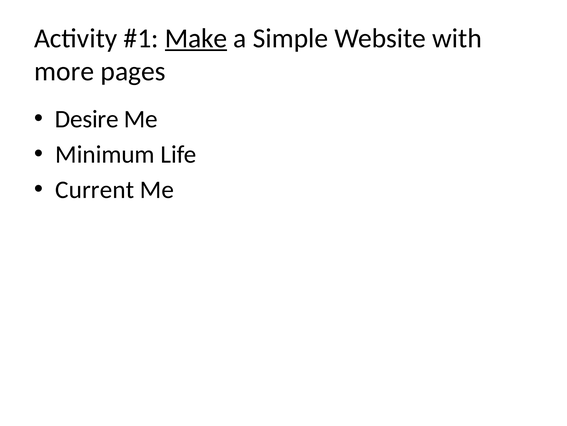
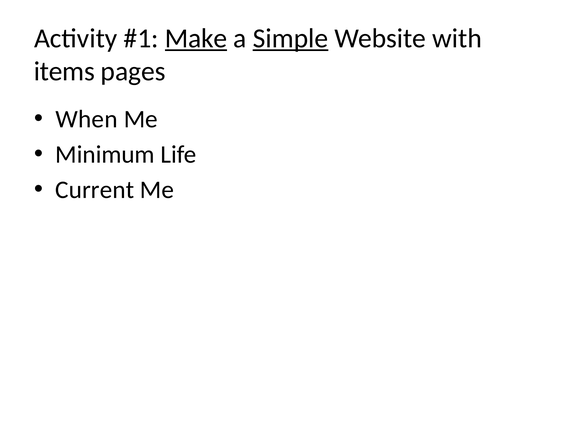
Simple underline: none -> present (290, 38)
more: more -> items (64, 71)
Desire: Desire -> When (87, 119)
